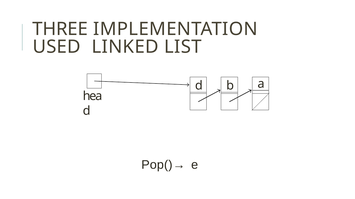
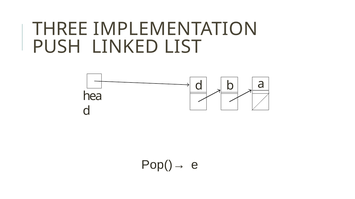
USED: USED -> PUSH (57, 47)
